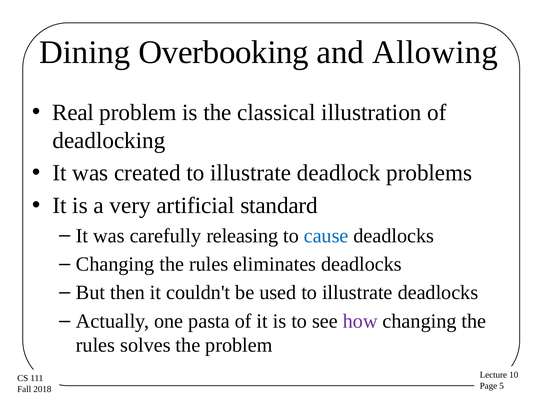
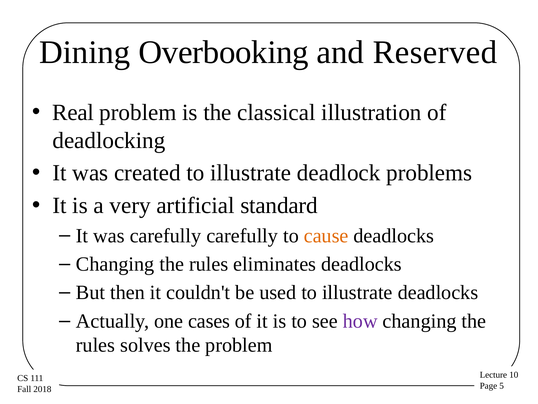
Allowing: Allowing -> Reserved (435, 52)
carefully releasing: releasing -> carefully (242, 235)
cause colour: blue -> orange (326, 235)
pasta: pasta -> cases (209, 321)
